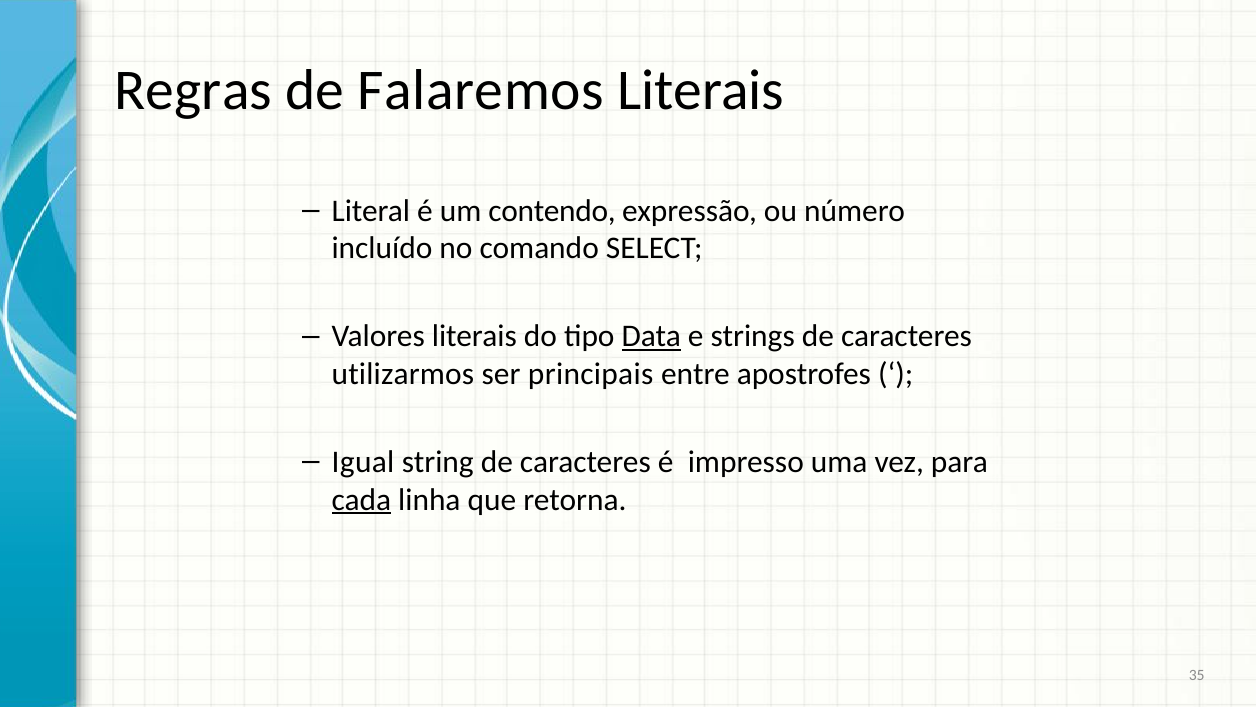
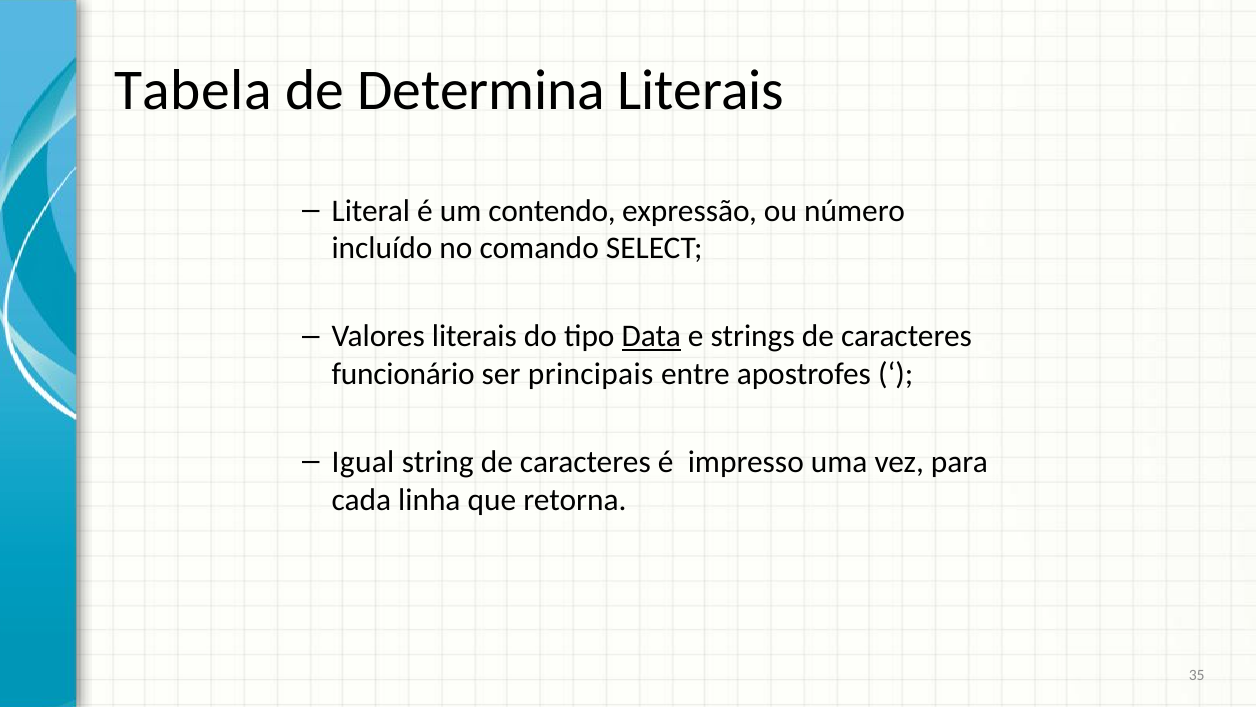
Regras: Regras -> Tabela (193, 91)
Falaremos: Falaremos -> Determina (481, 91)
utilizarmos: utilizarmos -> funcionário (403, 374)
cada underline: present -> none (361, 500)
